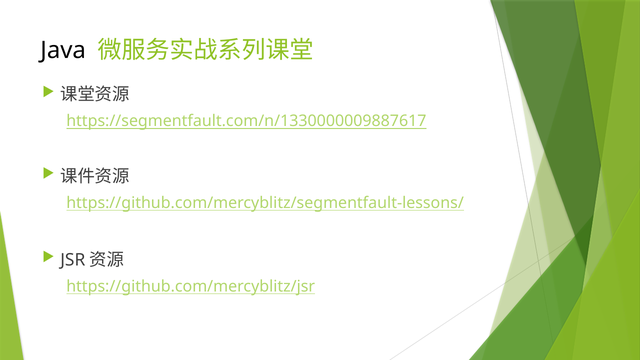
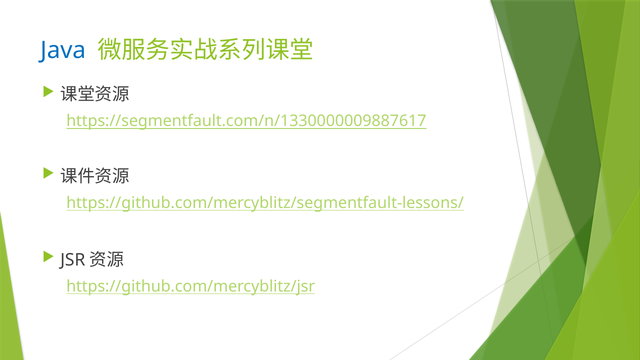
Java colour: black -> blue (63, 50)
